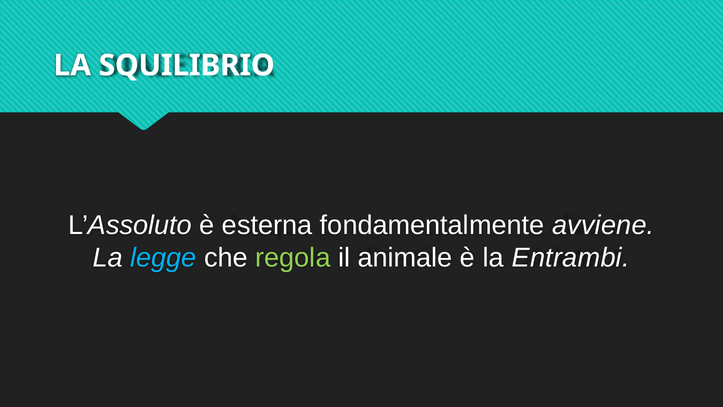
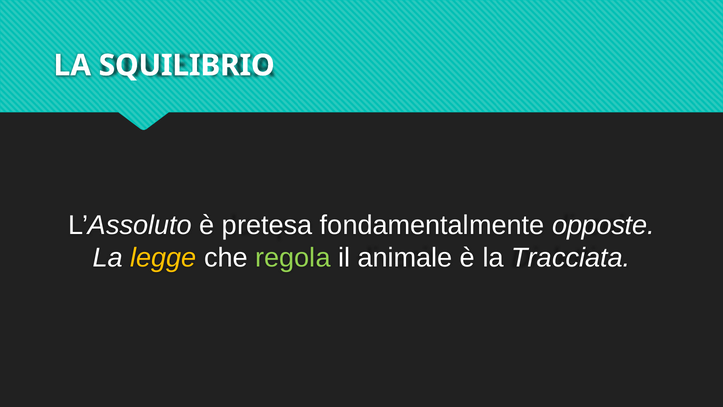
esterna: esterna -> pretesa (267, 225)
avviene: avviene -> opposte (603, 225)
legge colour: light blue -> yellow (163, 258)
Entrambi: Entrambi -> Tracciata (571, 258)
